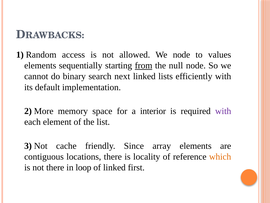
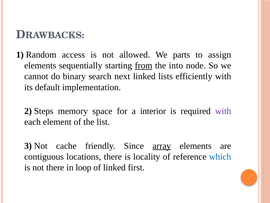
We node: node -> parts (181, 55)
values: values -> assign (220, 55)
null: null -> into (176, 65)
More: More -> Steps (44, 111)
array underline: none -> present (162, 146)
which colour: orange -> blue (220, 156)
